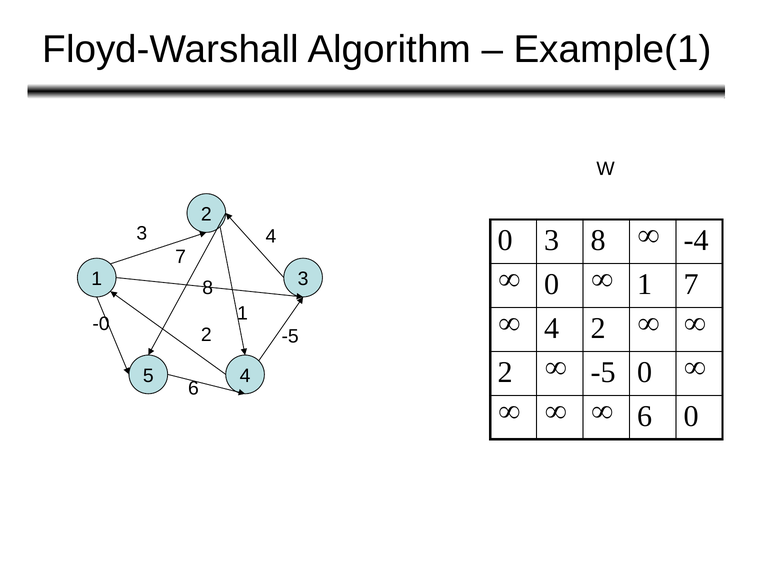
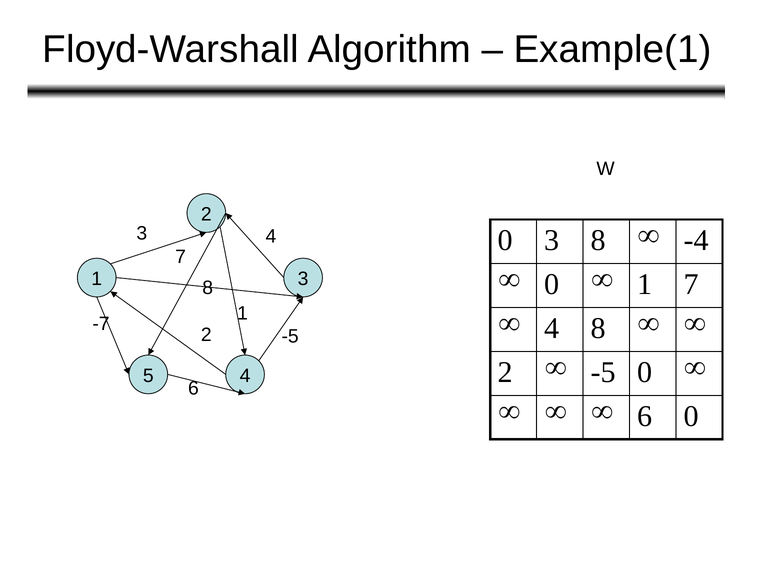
4 2: 2 -> 8 (598, 328)
-0: -0 -> -7 (101, 323)
